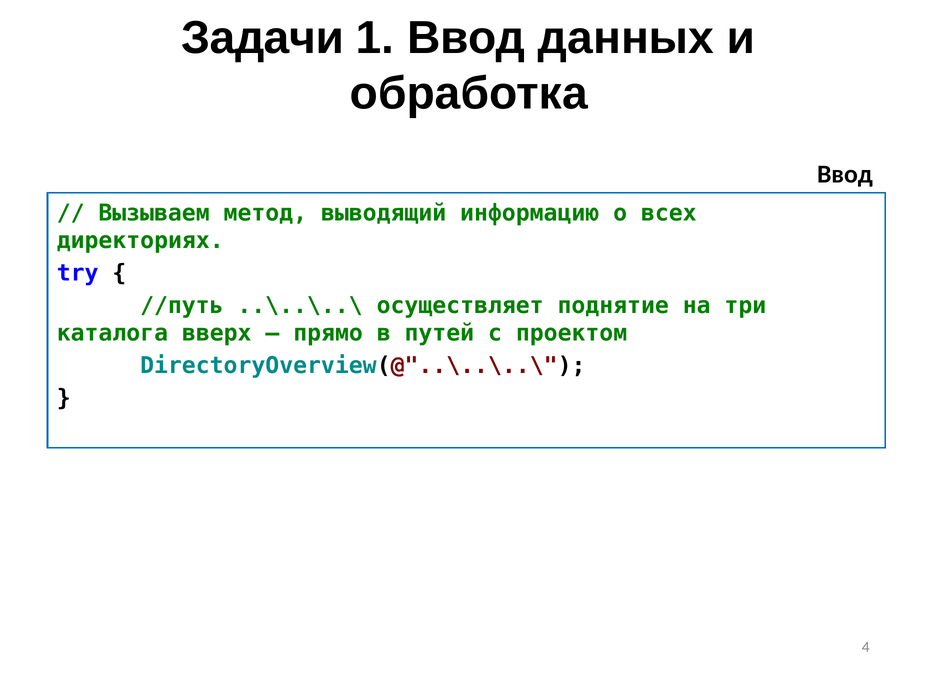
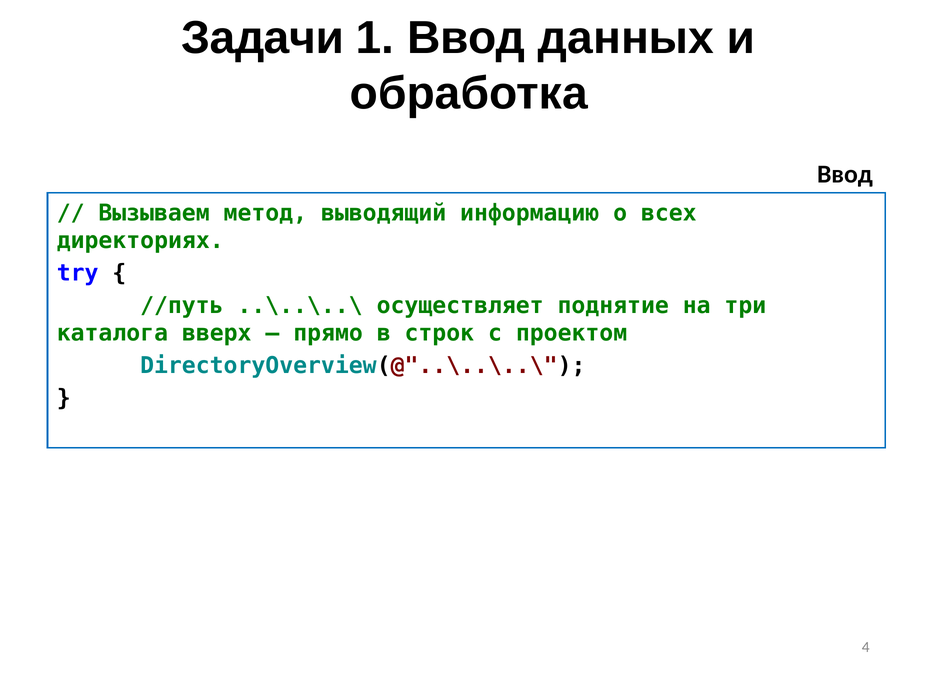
путей: путей -> строк (439, 333)
